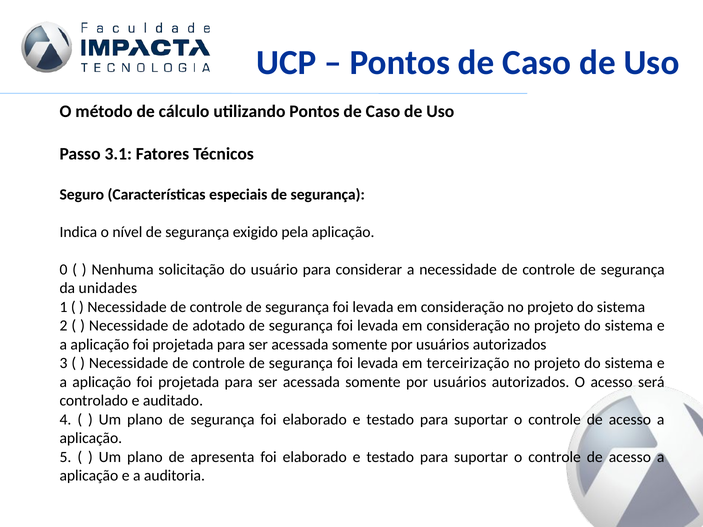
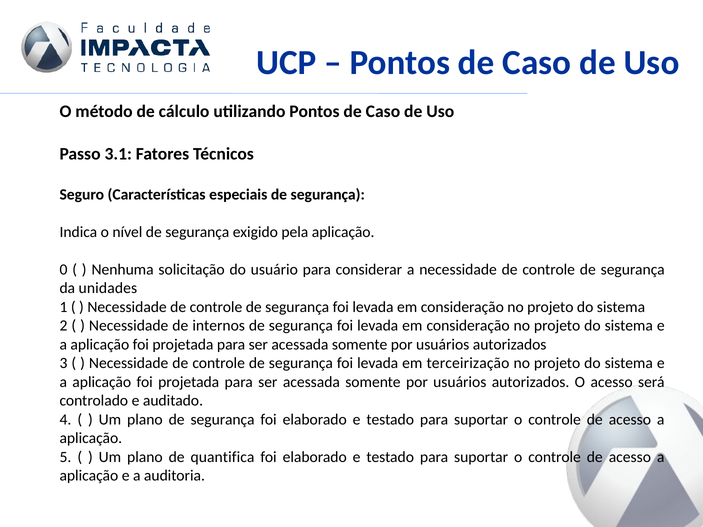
adotado: adotado -> internos (219, 326)
apresenta: apresenta -> quantifica (222, 457)
